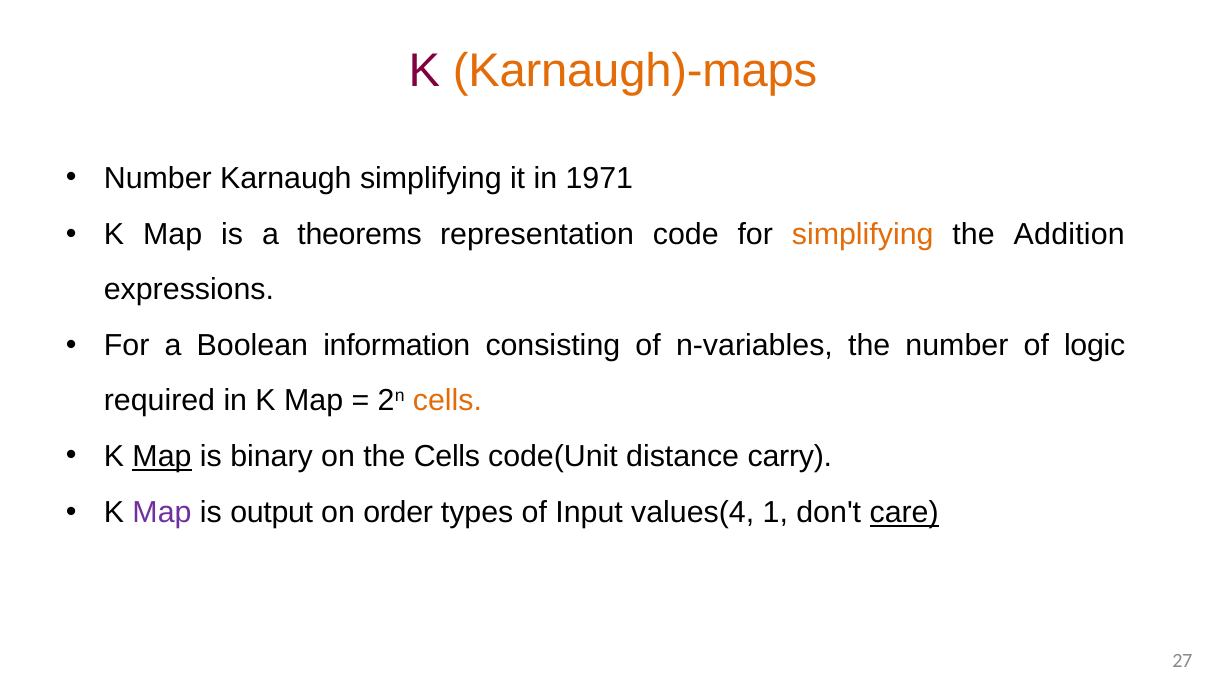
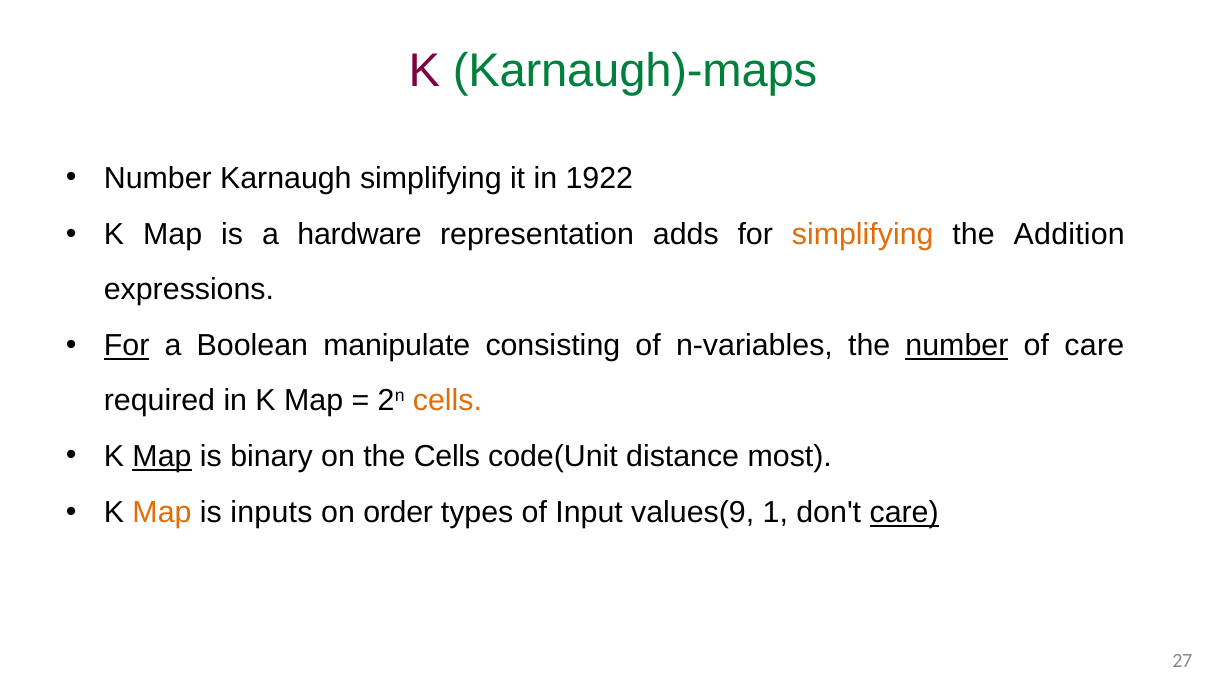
Karnaugh)-maps colour: orange -> green (635, 71)
1971: 1971 -> 1922 (599, 178)
theorems: theorems -> hardware (360, 235)
code: code -> adds (686, 235)
For underline: none -> present (127, 346)
information: information -> manipulate (397, 346)
number underline: none -> present (957, 346)
of logic: logic -> care (1094, 346)
carry: carry -> most (790, 457)
Map colour: purple -> orange (162, 513)
output: output -> inputs (271, 513)
values(4: values(4 -> values(9 (693, 513)
